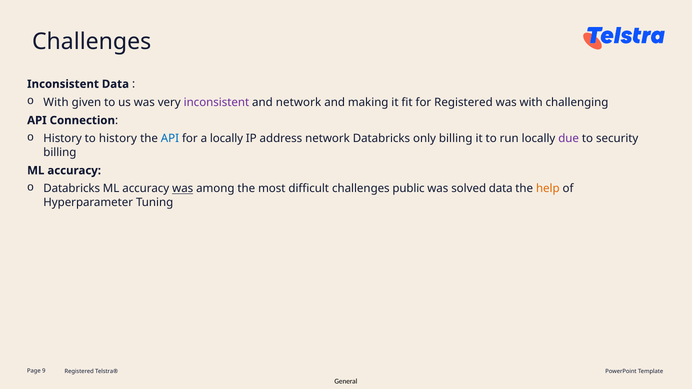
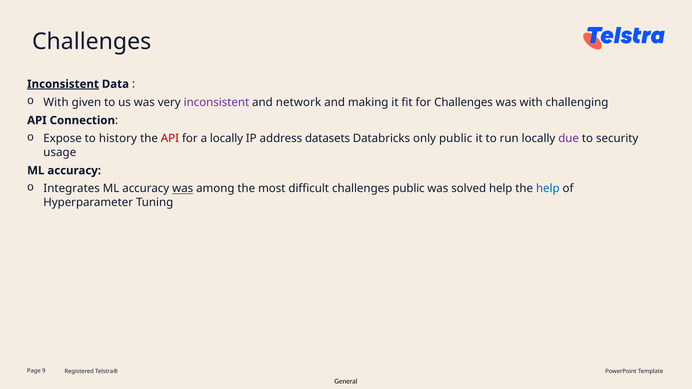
Inconsistent underline: none -> present (63, 84)
for Registered: Registered -> Challenges (464, 102)
History: History -> Expose (63, 139)
API colour: blue -> red (170, 139)
address network: network -> datasets (328, 139)
only billing: billing -> public (456, 139)
billing: billing -> usage (60, 152)
Databricks: Databricks -> Integrates (72, 189)
solved data: data -> help (501, 189)
help colour: orange -> blue (548, 189)
